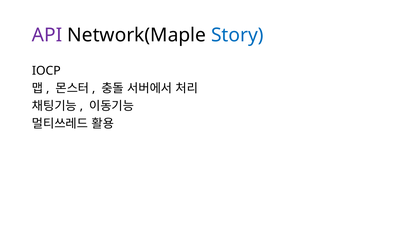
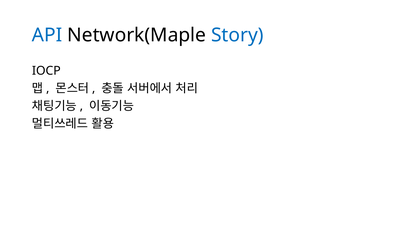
API colour: purple -> blue (47, 35)
